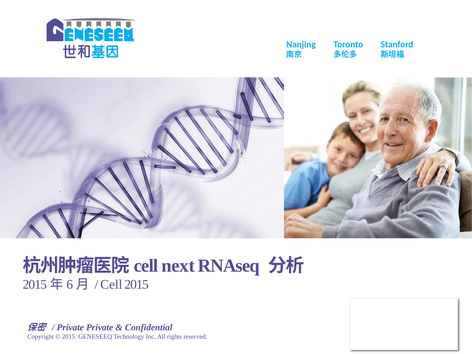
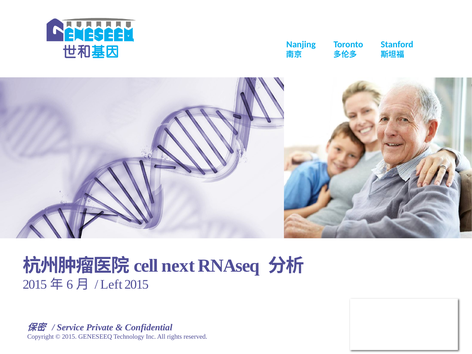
Cell: Cell -> Left (111, 284)
Private: Private -> Service (70, 327)
